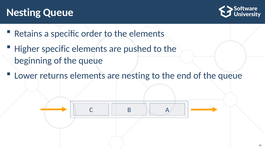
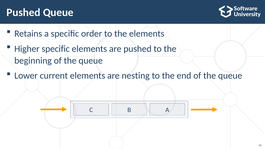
Nesting: Nesting -> Pushed (23, 13)
returns: returns -> current (54, 76)
